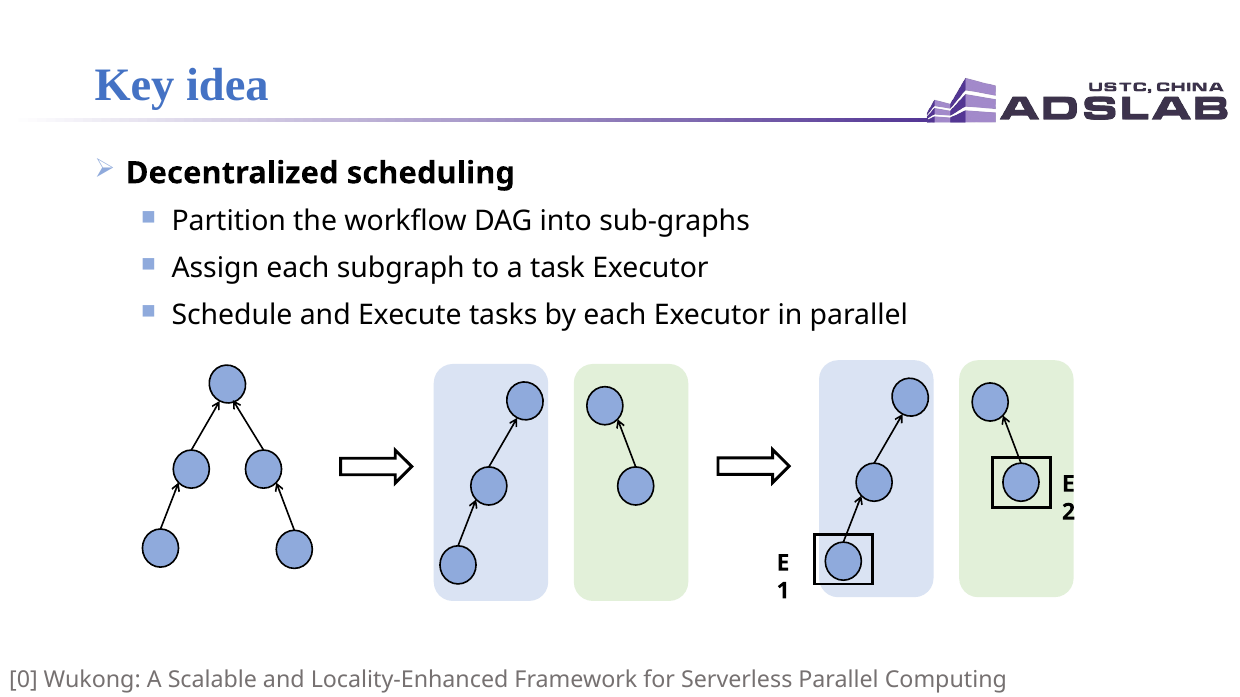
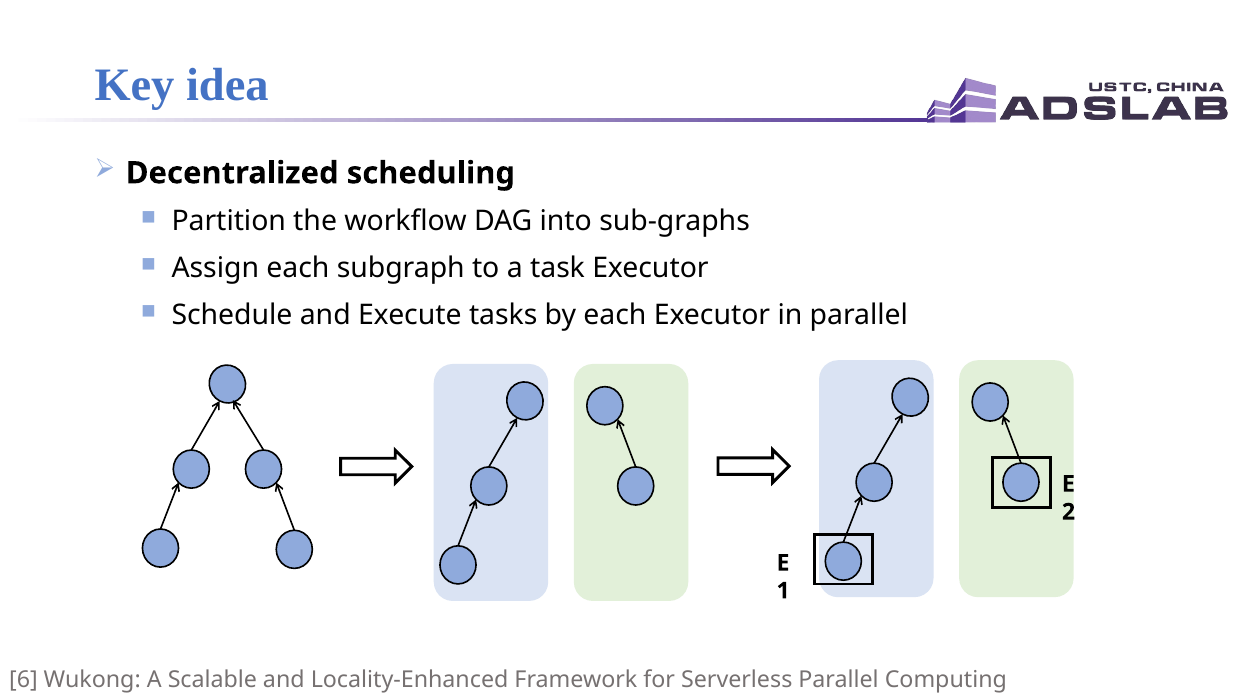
0: 0 -> 6 (23, 680)
